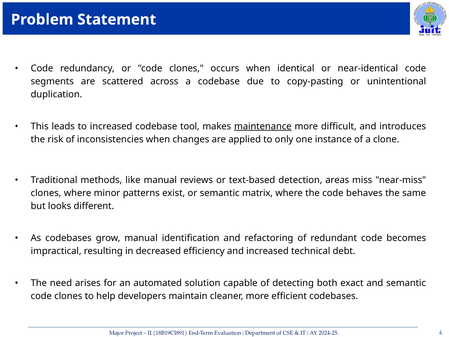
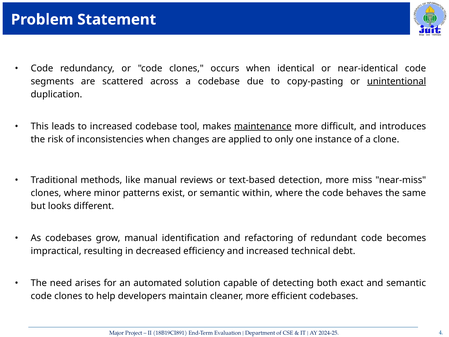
unintentional underline: none -> present (397, 81)
detection areas: areas -> more (337, 180)
matrix: matrix -> within (257, 193)
